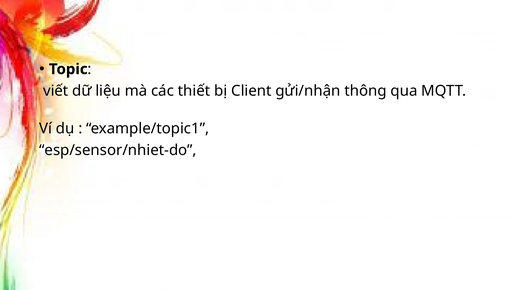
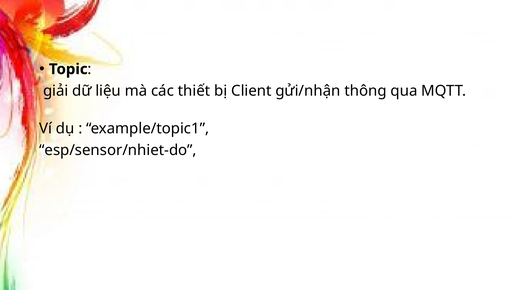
viết: viết -> giải (56, 91)
